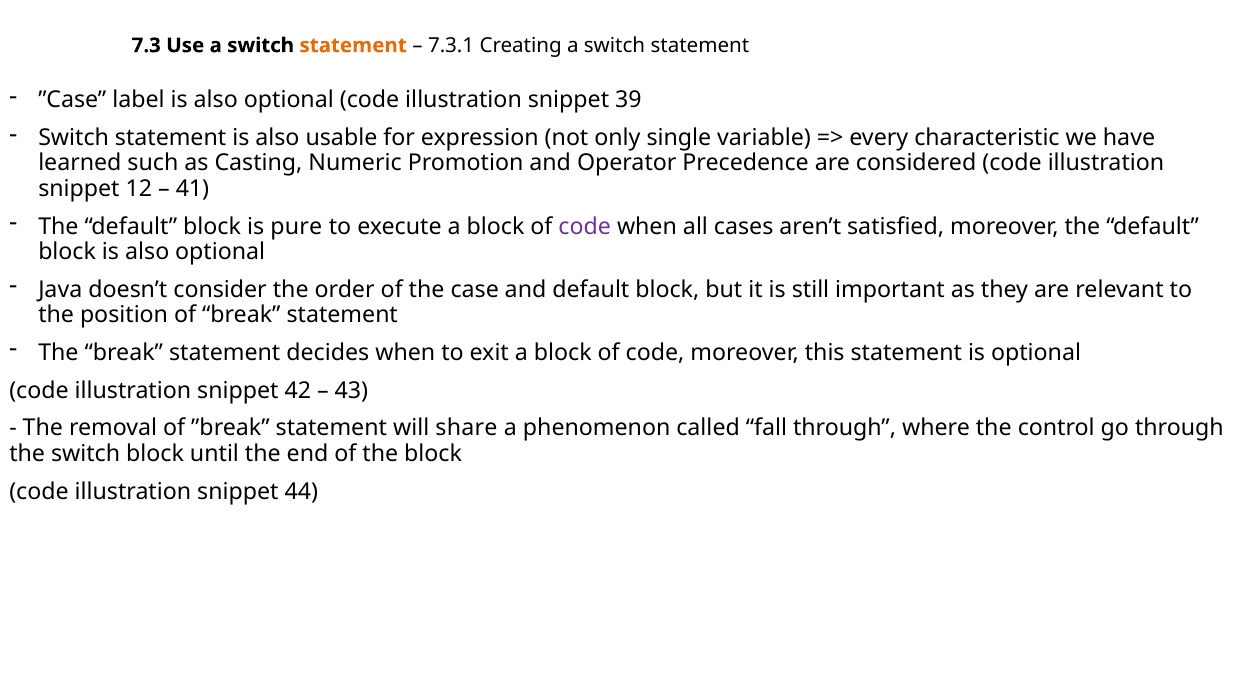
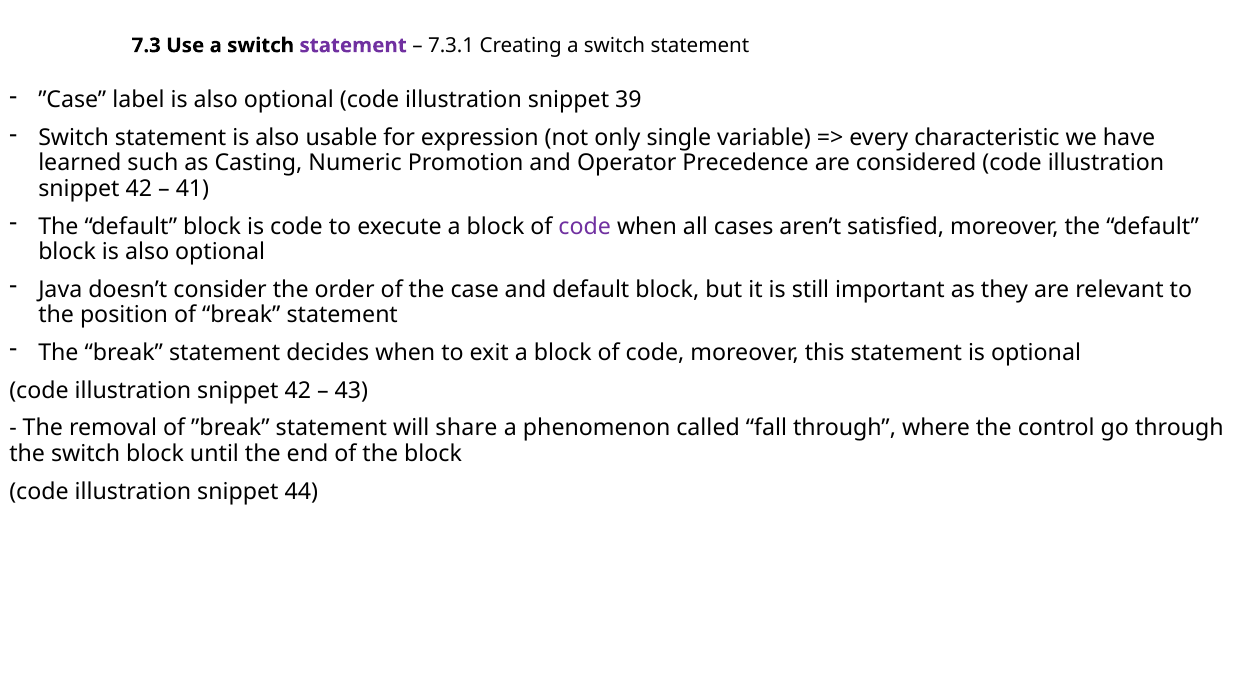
statement colour: orange -> purple (353, 45)
12: 12 -> 42 (139, 188)
is pure: pure -> code (296, 226)
